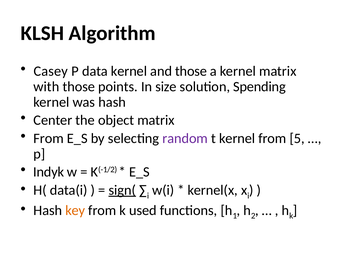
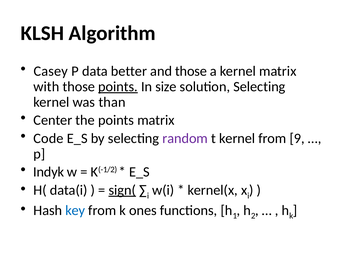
data kernel: kernel -> better (129, 71)
points underline: none -> present (118, 87)
solution Spending: Spending -> Selecting (259, 87)
was hash: hash -> than (112, 102)
the object: object -> points (116, 120)
From: From -> Code (49, 139)
5: 5 -> 9 (297, 139)
key colour: orange -> blue (75, 211)
used: used -> ones (143, 211)
